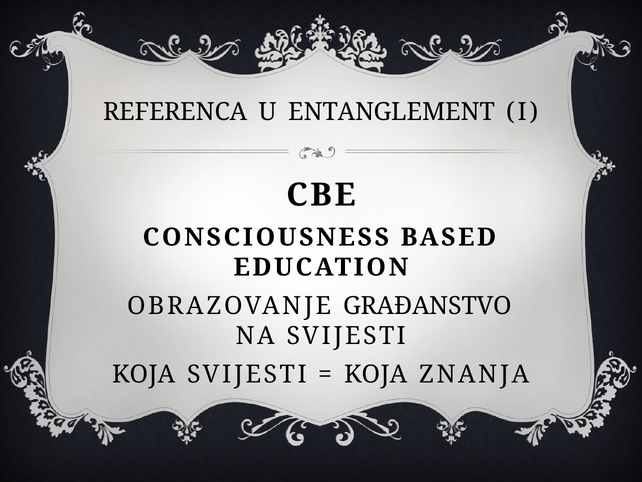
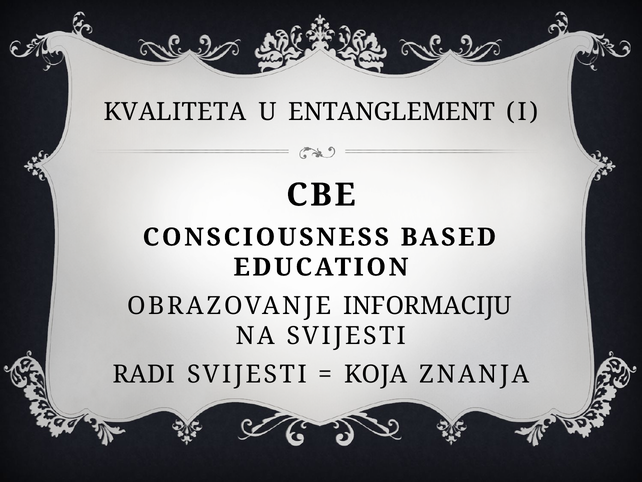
REFERENCA: REFERENCA -> KVALITETA (175, 112)
GRAĐANSTVO: GRAĐANSTVO -> INFORMACIJU (427, 306)
KOJA: KOJA -> RADI (144, 374)
